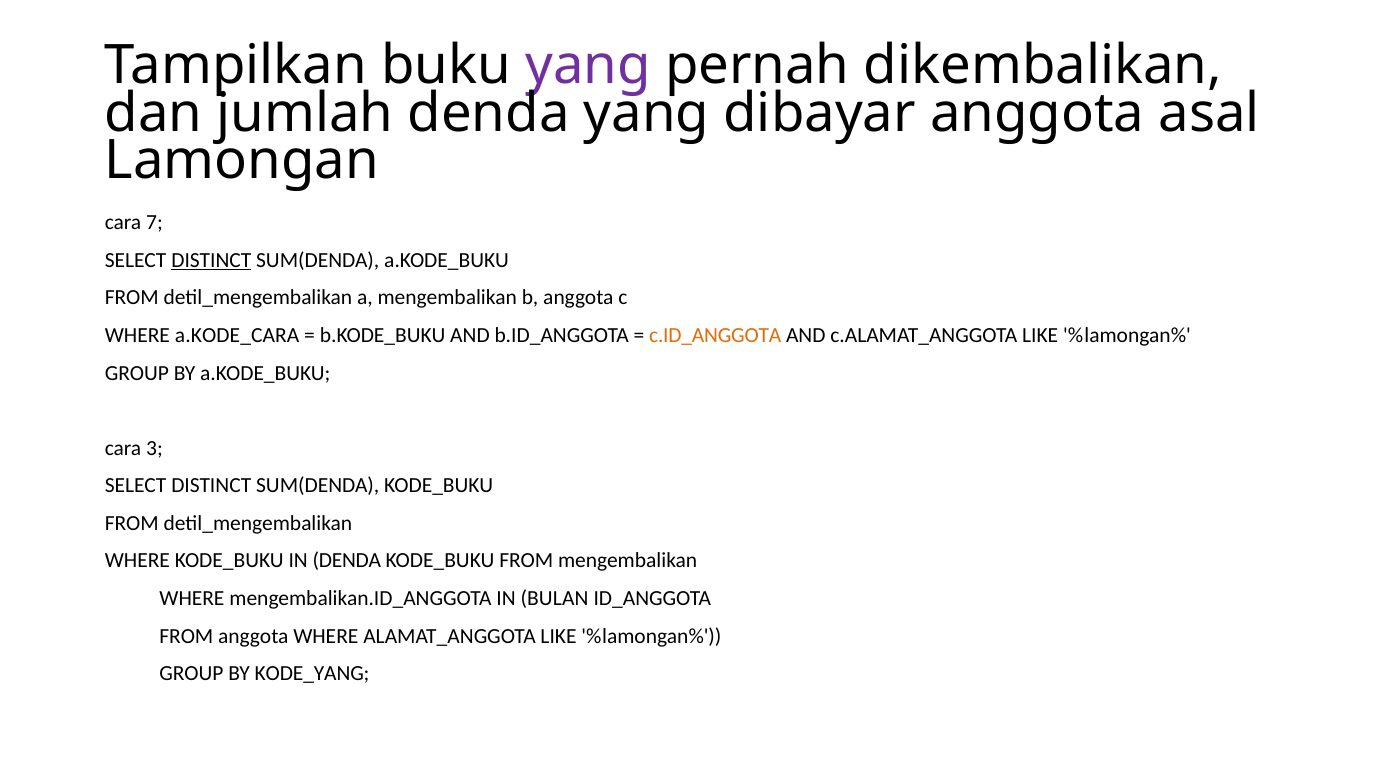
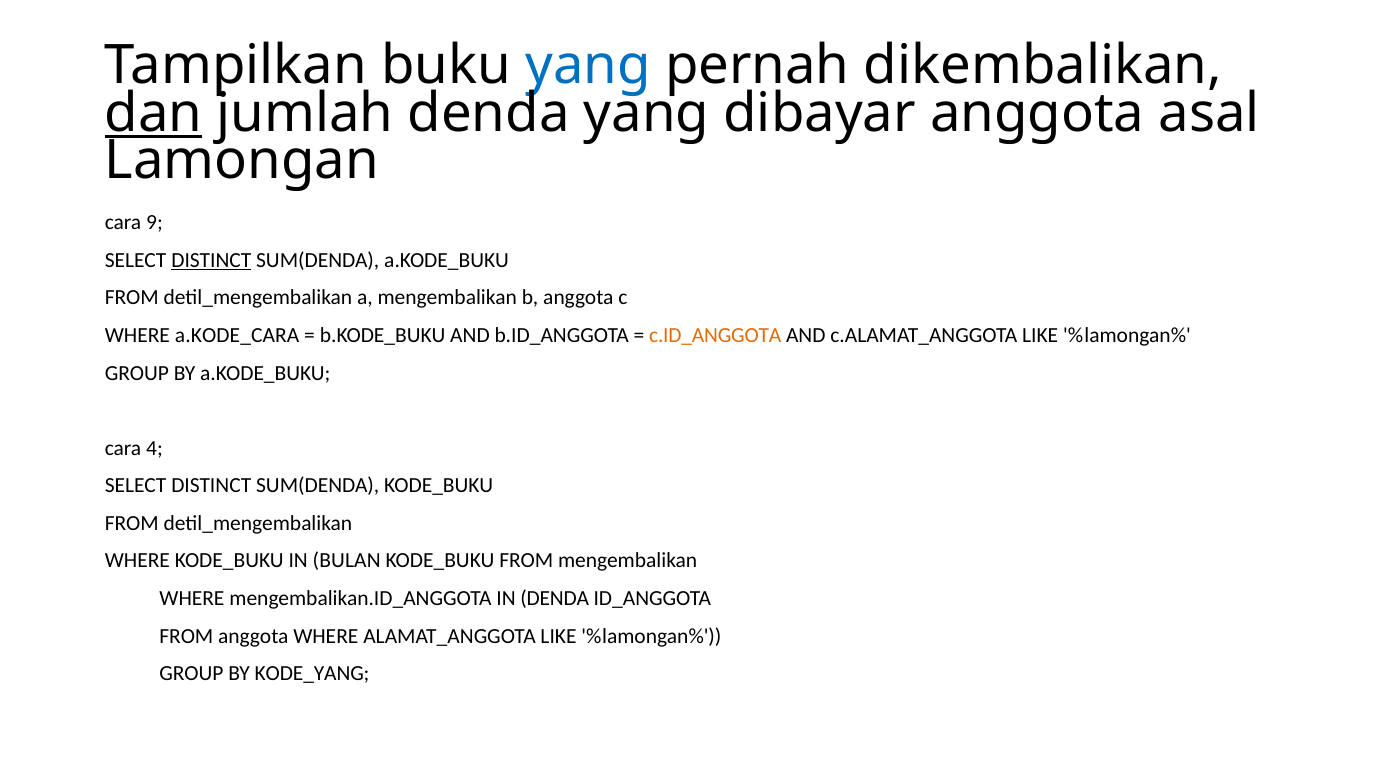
yang colour: purple -> blue (588, 66)
dan underline: none -> present (154, 113)
7: 7 -> 9 (154, 223)
3: 3 -> 4 (154, 448)
IN DENDA: DENDA -> BULAN (347, 561)
IN BULAN: BULAN -> DENDA (555, 598)
